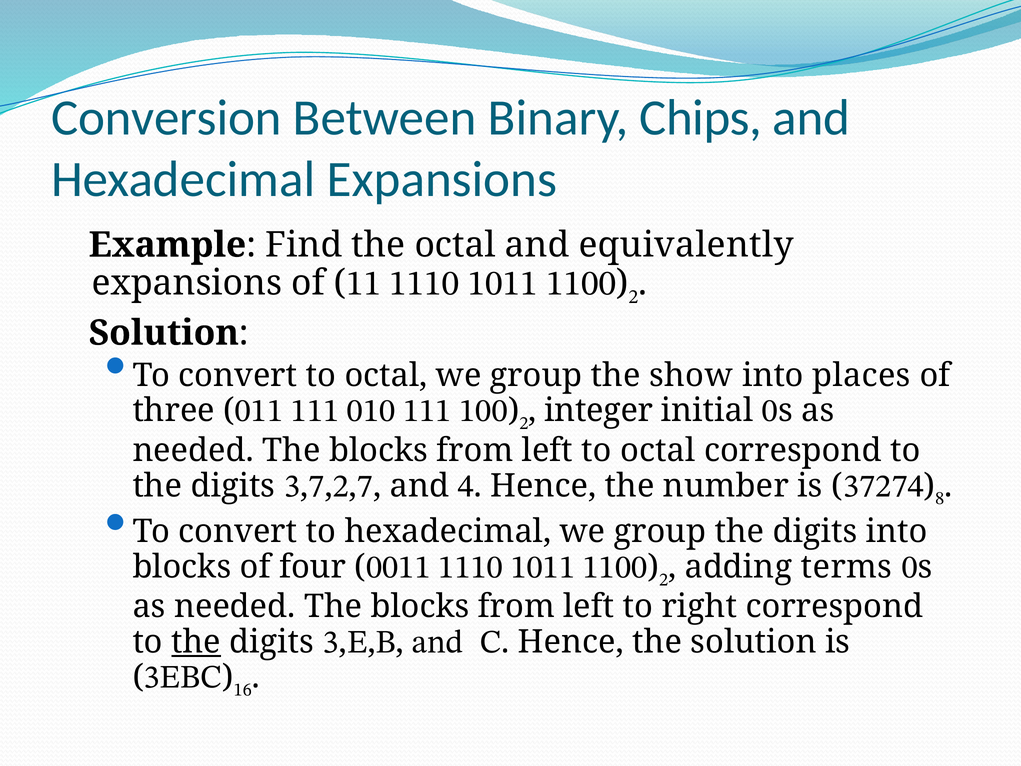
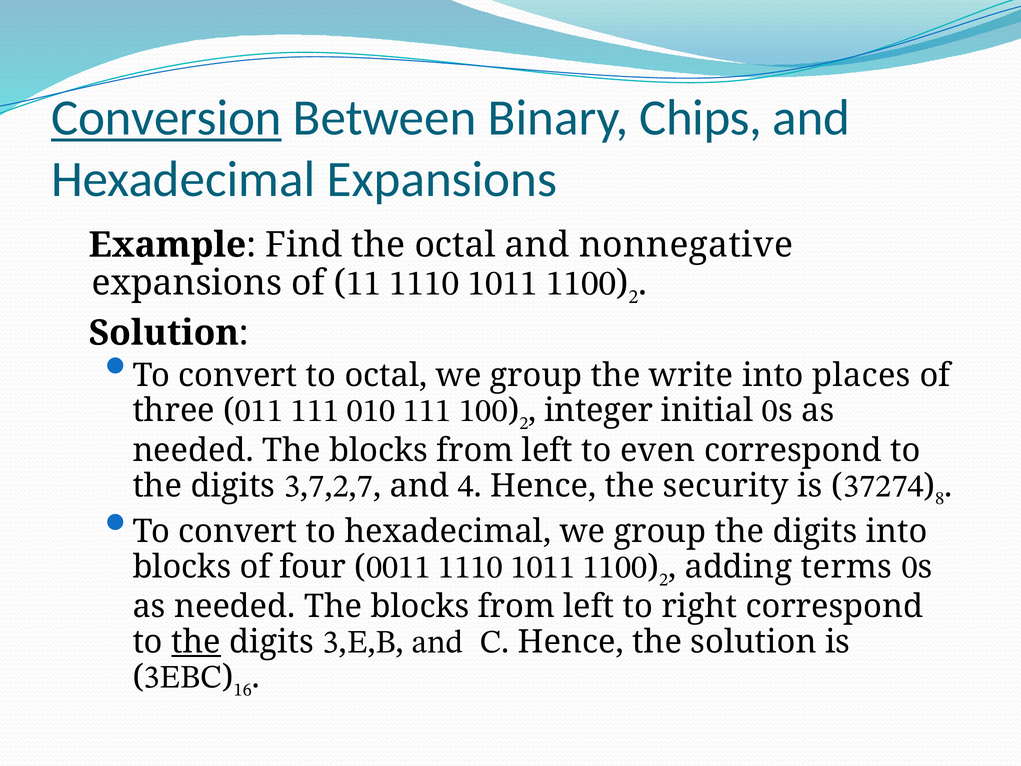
Conversion underline: none -> present (166, 118)
equivalently: equivalently -> nonnegative (686, 245)
show: show -> write (691, 375)
octal: octal -> even (658, 450)
number: number -> security (726, 486)
